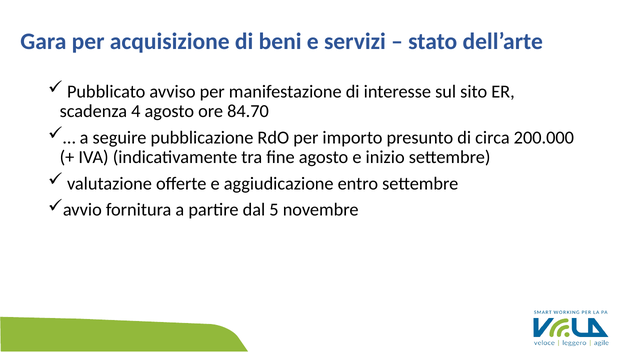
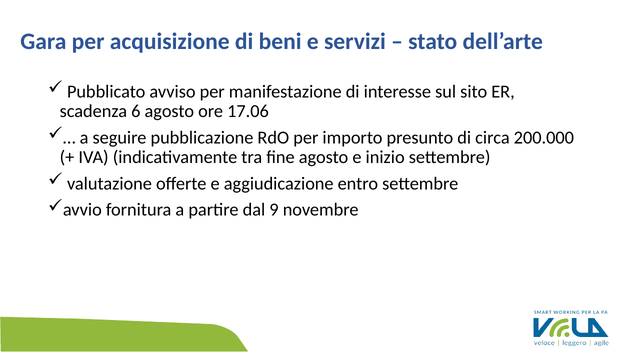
4: 4 -> 6 (136, 111)
84.70: 84.70 -> 17.06 (248, 111)
5: 5 -> 9 (274, 210)
